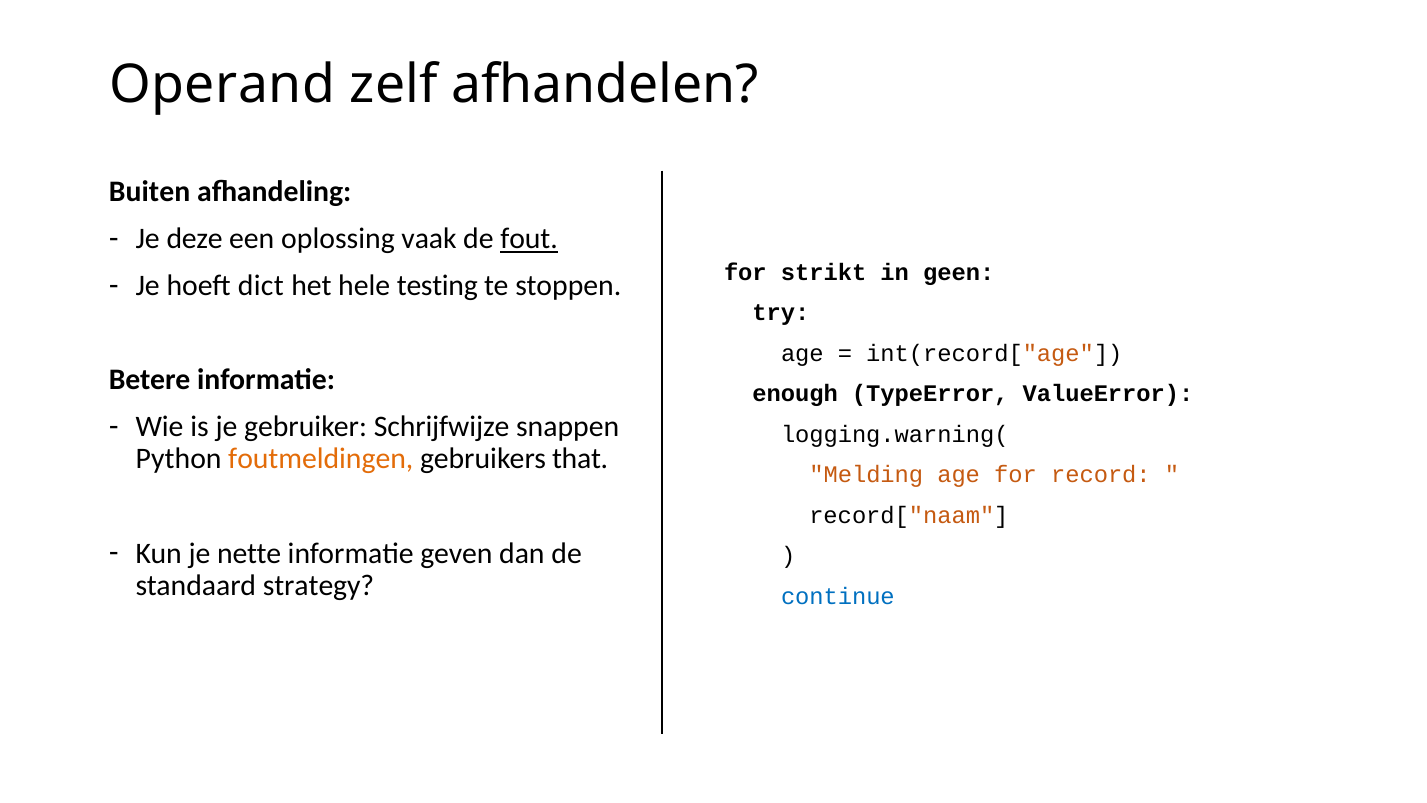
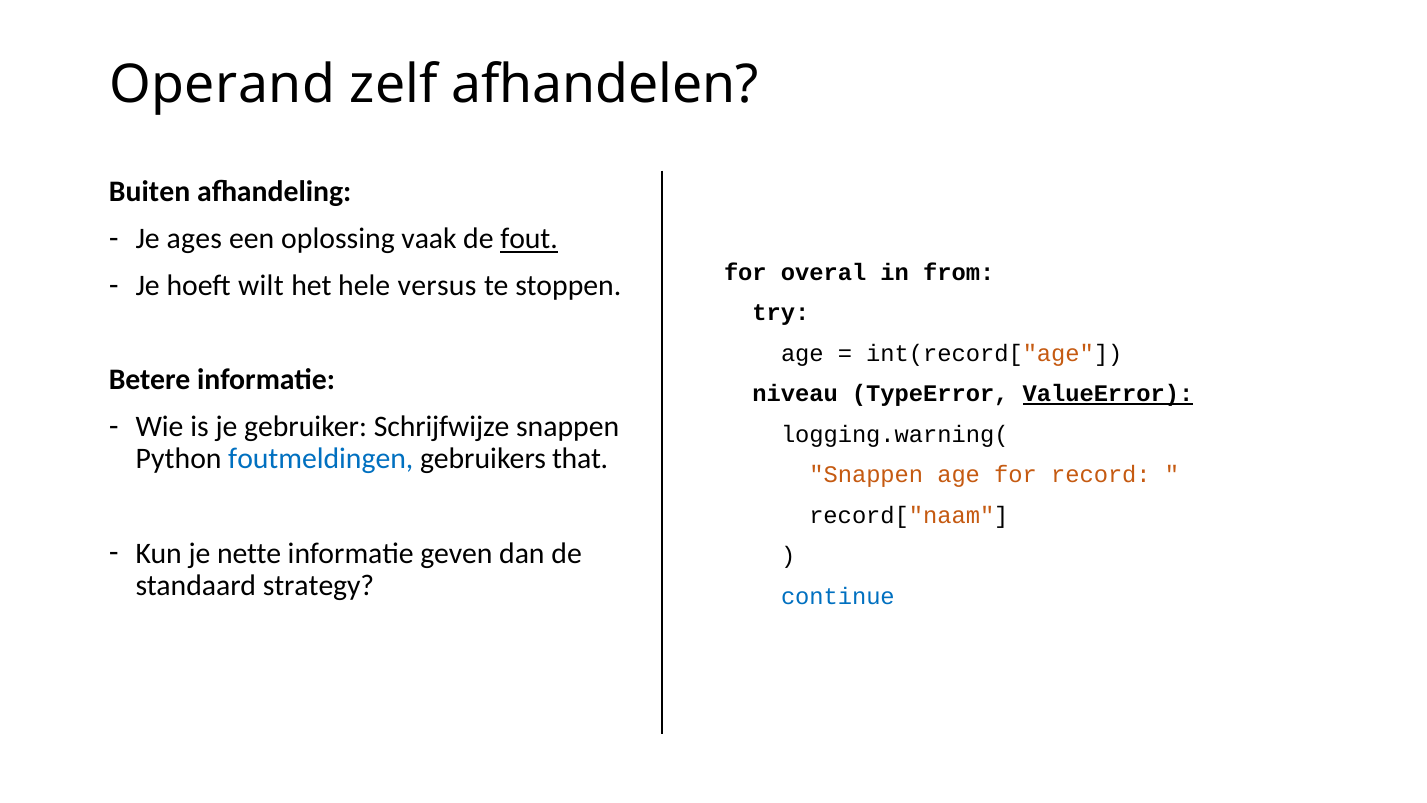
deze: deze -> ages (194, 239)
strikt: strikt -> overal (824, 272)
geen: geen -> from (959, 272)
dict: dict -> wilt (261, 286)
testing: testing -> versus (437, 286)
enough: enough -> niveau (795, 394)
ValueError underline: none -> present (1108, 394)
foutmeldingen colour: orange -> blue (321, 459)
Melding: Melding -> Snappen (866, 475)
